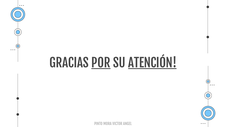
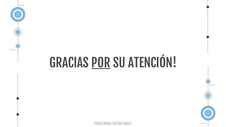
ATENCIÓN underline: present -> none (152, 63)
